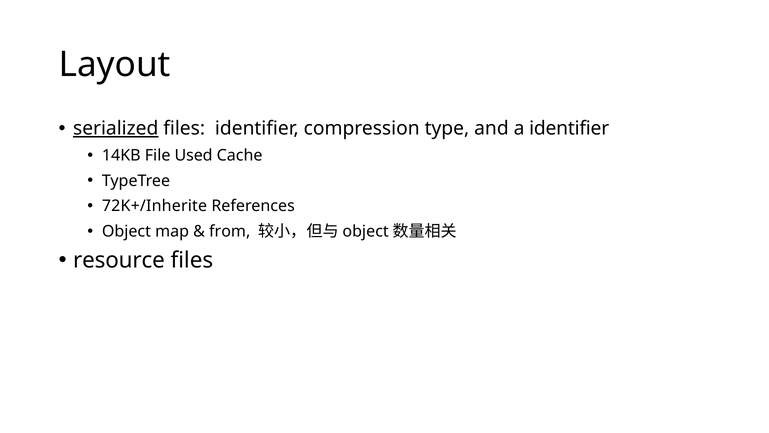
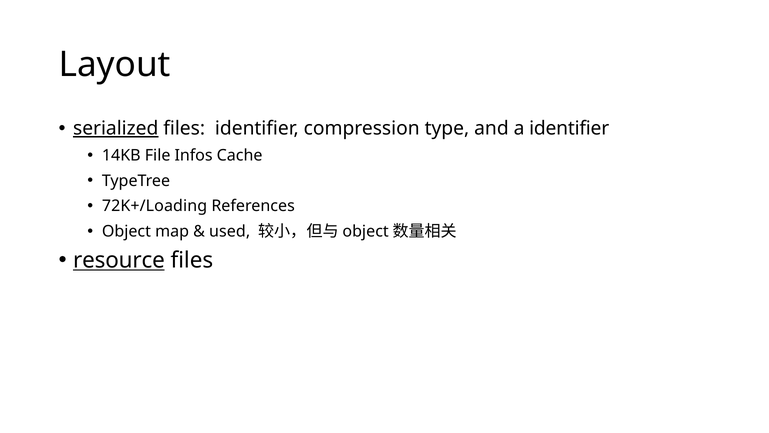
Used: Used -> Infos (194, 155)
72K+/Inherite: 72K+/Inherite -> 72K+/Loading (155, 206)
from: from -> used (230, 231)
resource underline: none -> present (119, 260)
